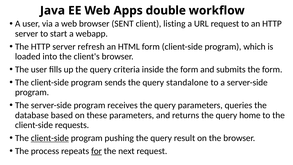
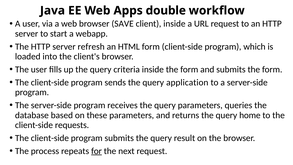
SENT: SENT -> SAVE (123, 24)
client listing: listing -> inside (174, 24)
standalone: standalone -> application (187, 82)
client-side underline: present -> none (50, 138)
program pushing: pushing -> submits (119, 138)
